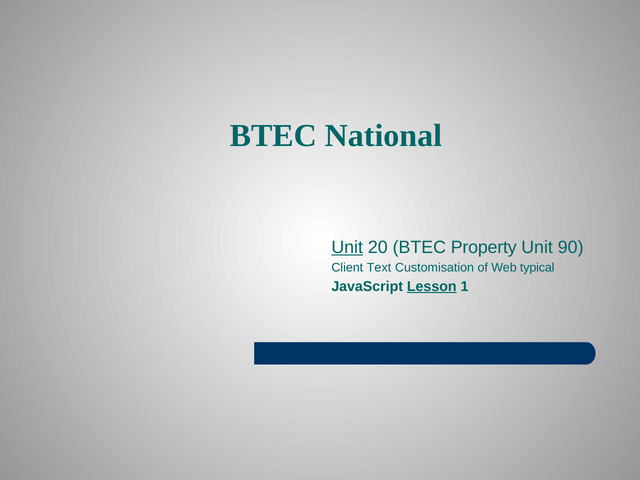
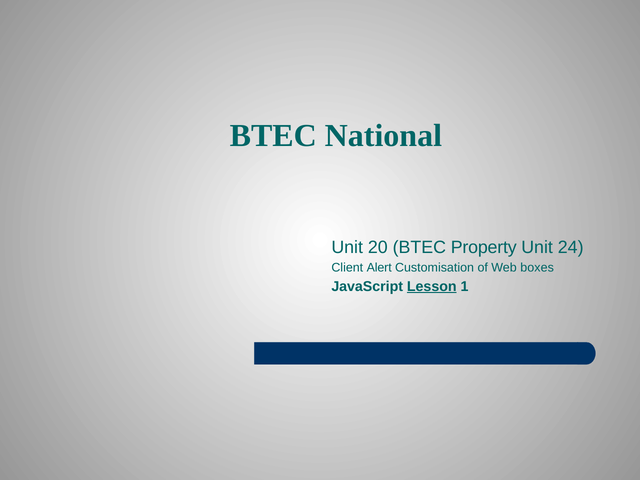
Unit underline: present -> none (347, 247)
90: 90 -> 24 (571, 247)
Text: Text -> Alert (379, 267)
typical: typical -> boxes (537, 267)
